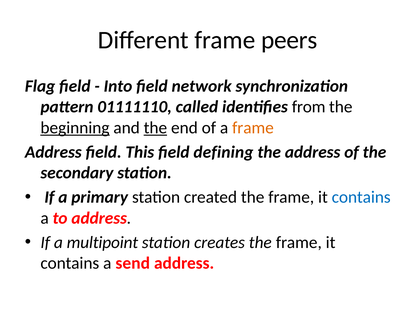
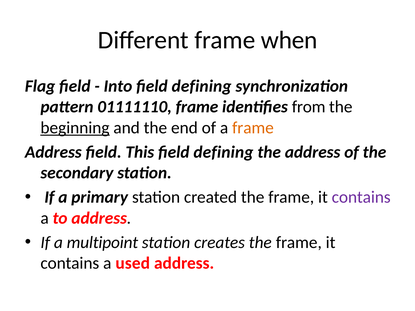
peers: peers -> when (289, 40)
network: network -> defining (202, 86)
01111110 called: called -> frame (197, 107)
the underline: present -> none (155, 128)
contains colour: blue -> purple (361, 197)
send: send -> used (133, 263)
